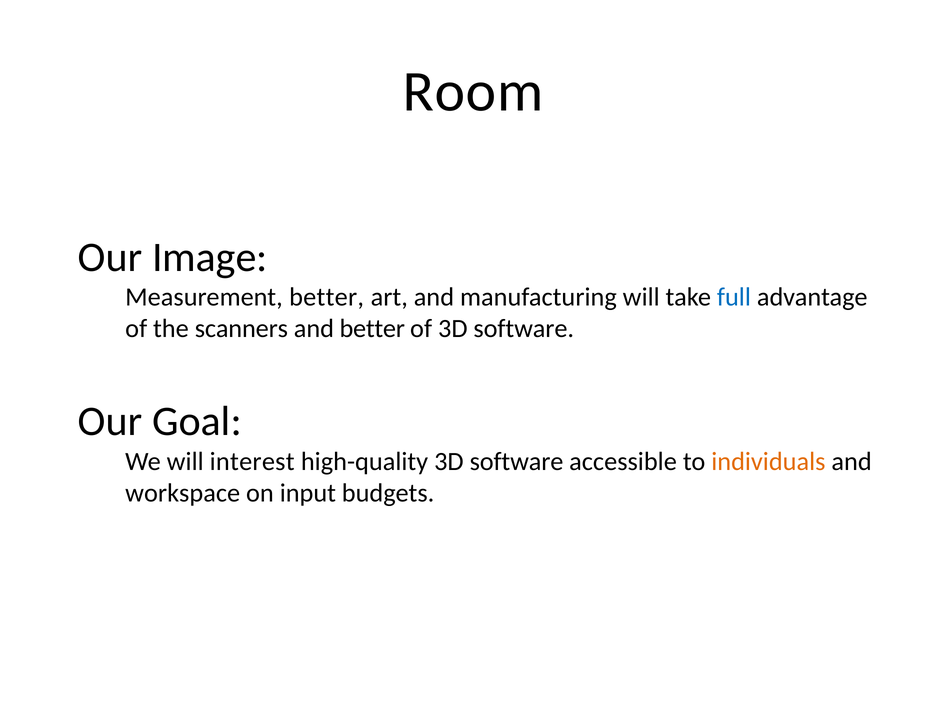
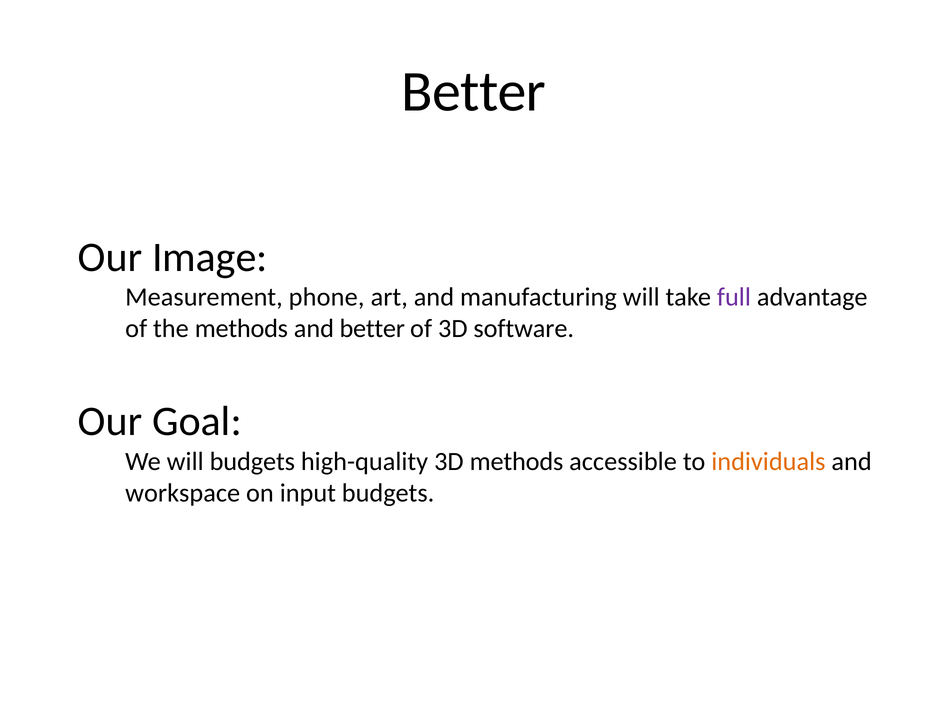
Room: Room -> Better (474, 92)
Measurement better: better -> phone (327, 297)
full colour: blue -> purple (734, 297)
the scanners: scanners -> methods (241, 329)
will interest: interest -> budgets (252, 462)
high-quality 3D software: software -> methods (517, 462)
